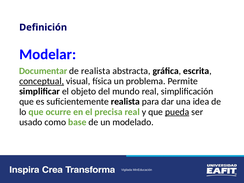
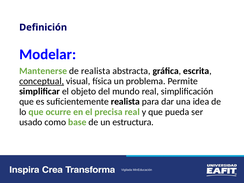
Documentar: Documentar -> Mantenerse (43, 71)
pueda underline: present -> none (177, 112)
modelado: modelado -> estructura (133, 122)
